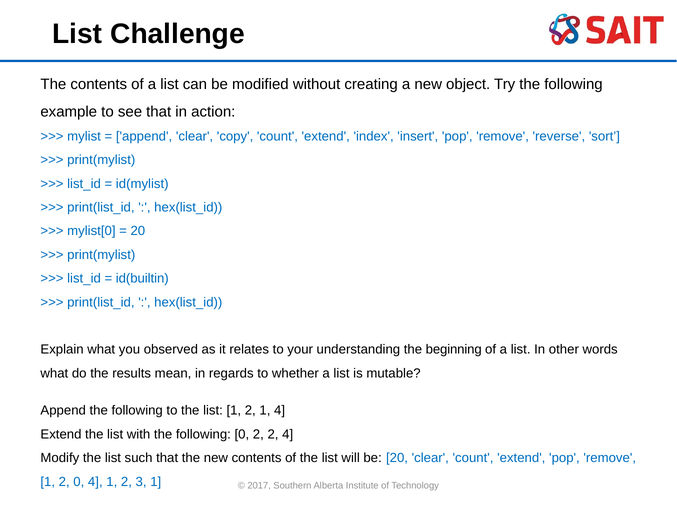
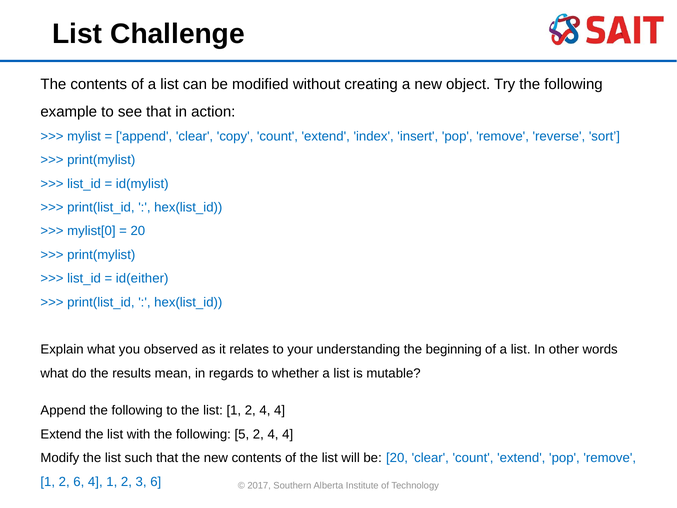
id(builtin: id(builtin -> id(either (142, 278)
1 2 1: 1 -> 4 (265, 410)
following 0: 0 -> 5 (242, 434)
2: 2 -> 4 (273, 434)
2 0: 0 -> 6 (79, 481)
3 1: 1 -> 6 (156, 481)
